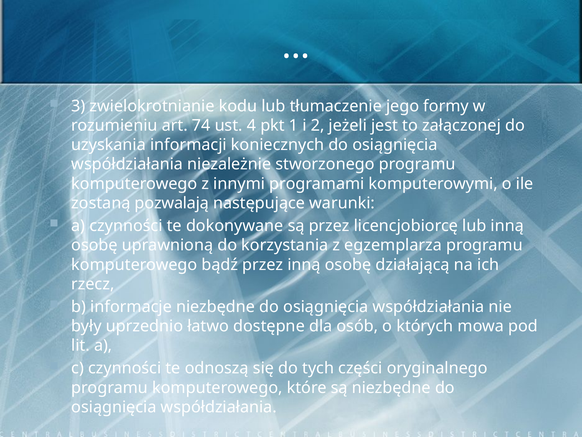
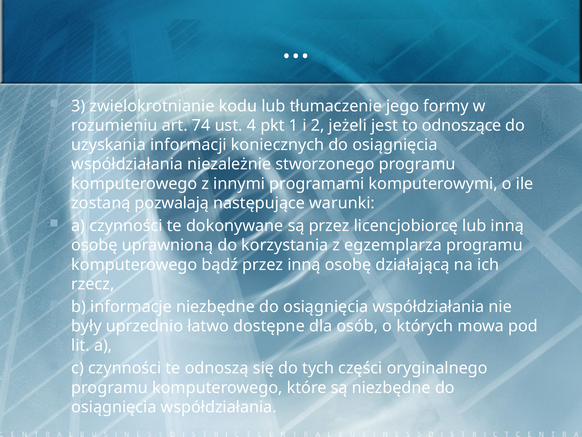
załączonej: załączonej -> odnoszące (462, 125)
